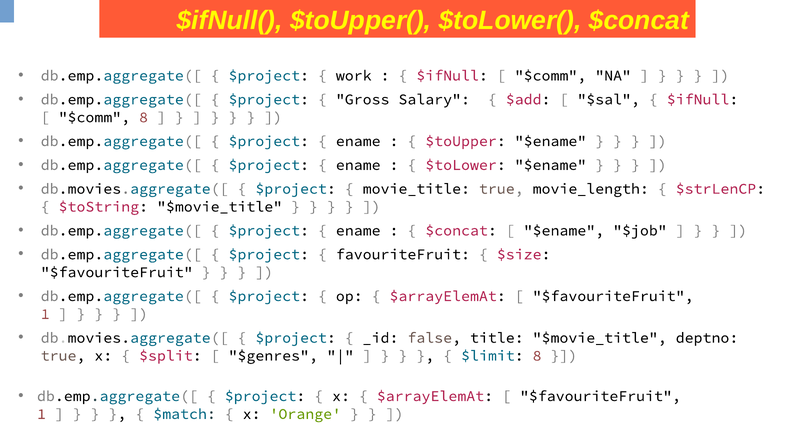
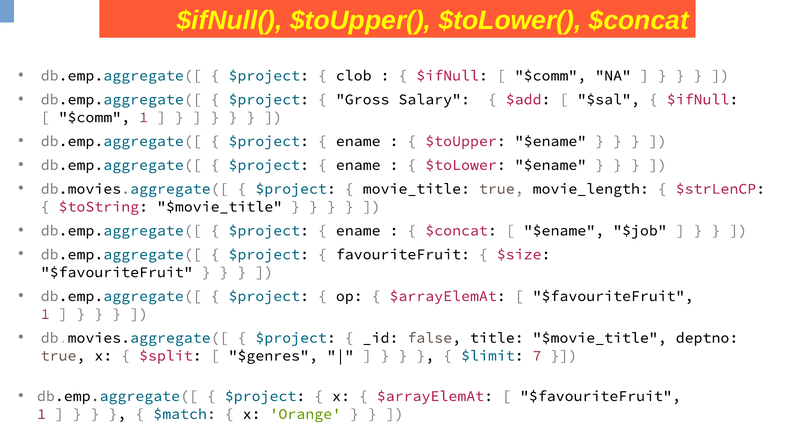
work: work -> clob (354, 76)
$comm 8: 8 -> 1 (144, 117)
$limit 8: 8 -> 7 (537, 356)
